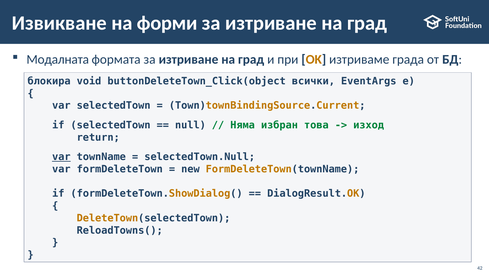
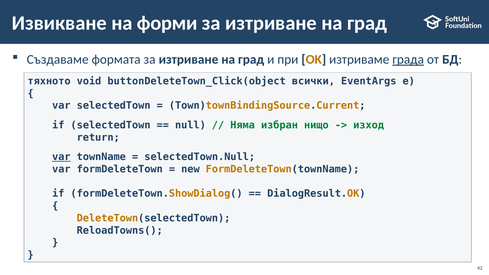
Модалната: Модалната -> Създаваме (58, 60)
града underline: none -> present (408, 60)
блокира: блокира -> тяхното (49, 81)
това: това -> нищо (316, 125)
